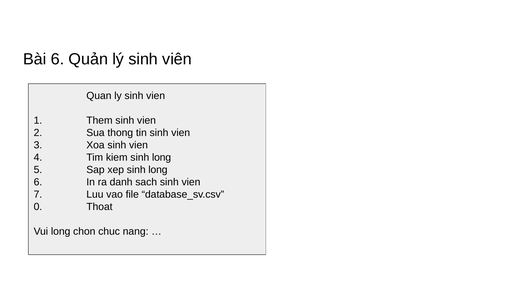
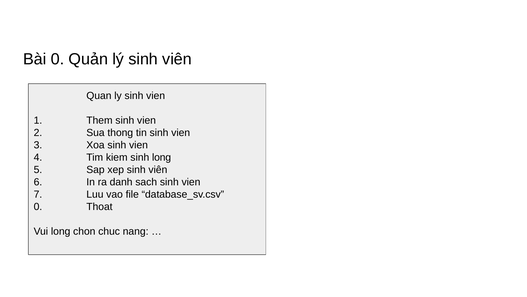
Bài 6: 6 -> 0 (58, 59)
xep sinh long: long -> viên (158, 169)
